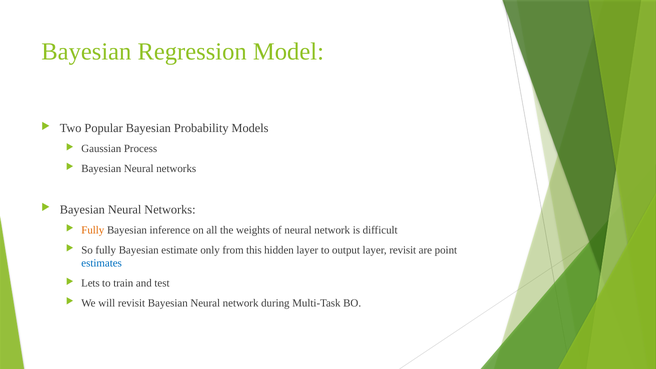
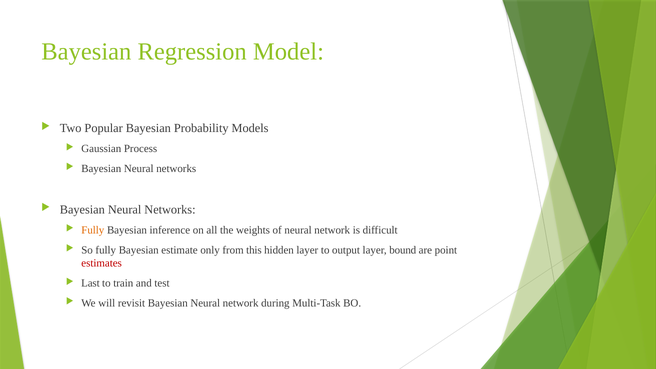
layer revisit: revisit -> bound (403, 250)
estimates colour: blue -> red (102, 263)
Lets: Lets -> Last (90, 283)
